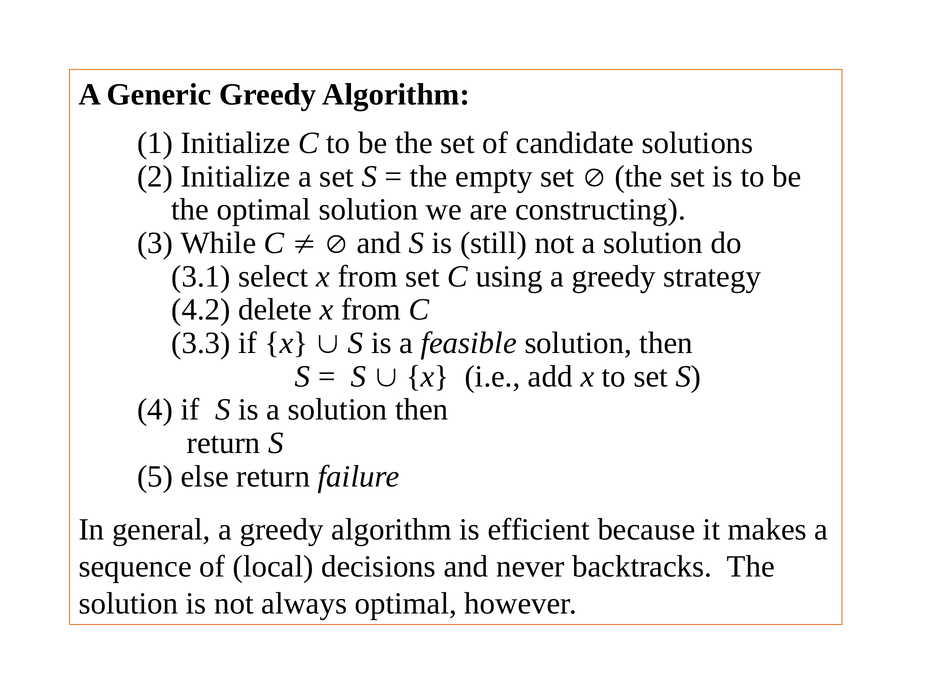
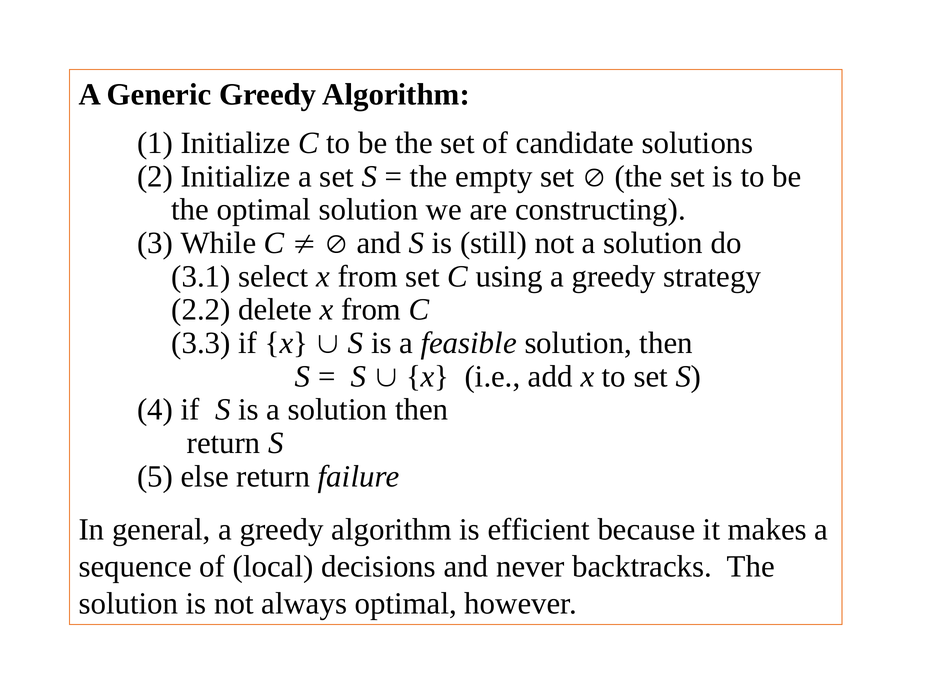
4.2: 4.2 -> 2.2 (201, 310)
